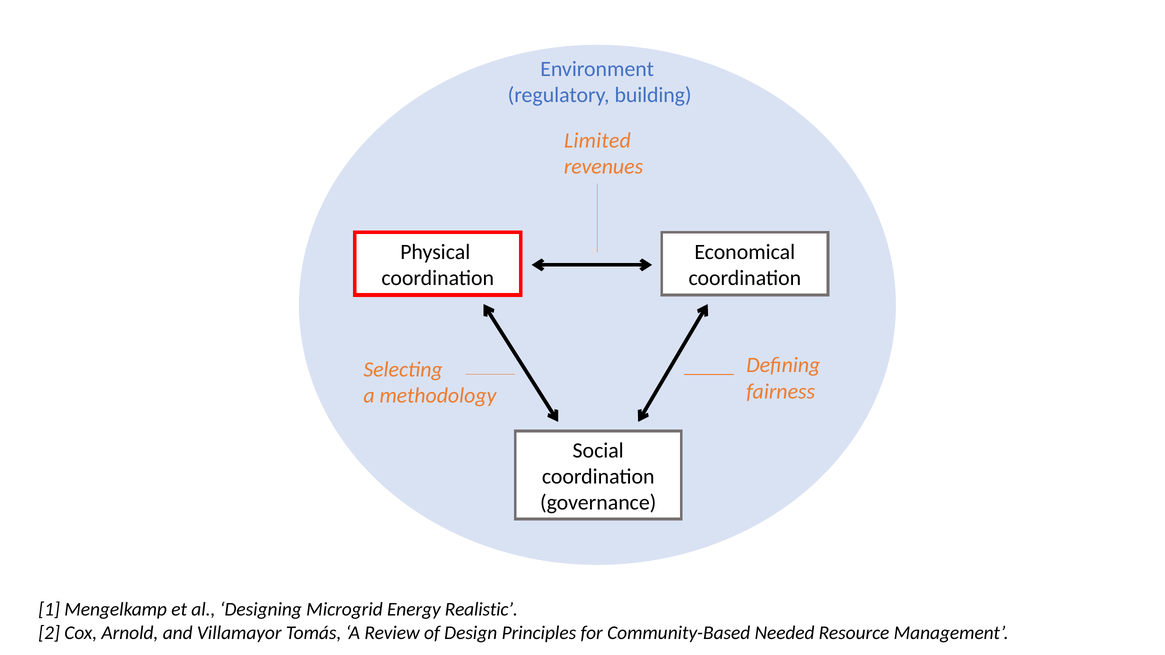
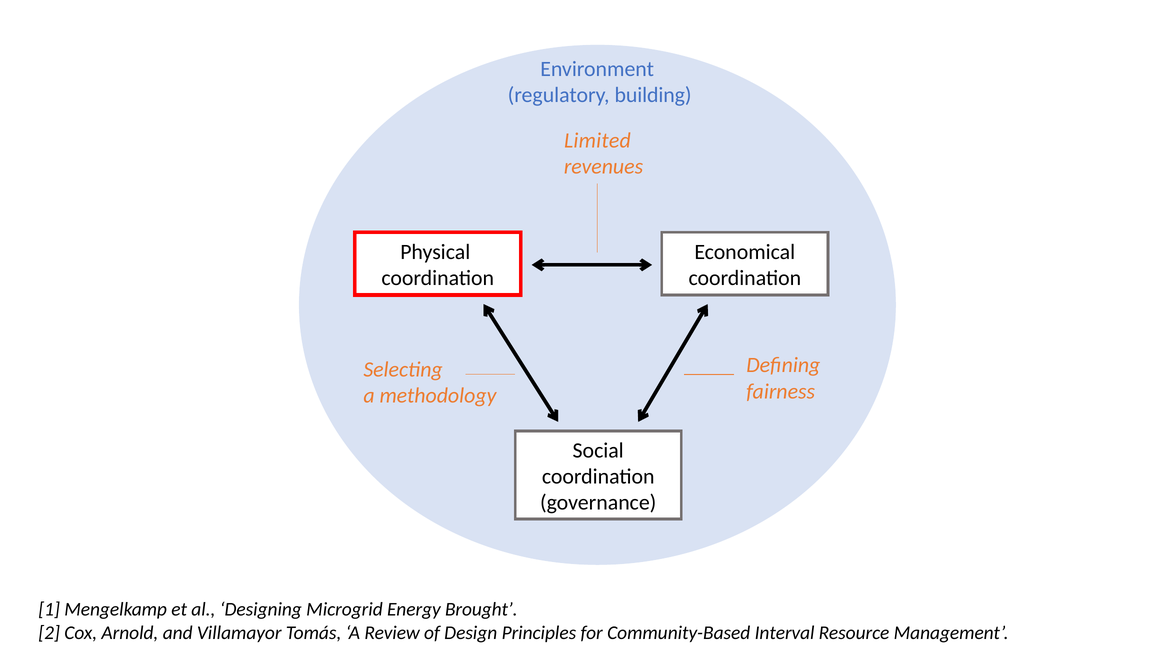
Realistic: Realistic -> Brought (481, 610)
Needed: Needed -> Interval (785, 633)
